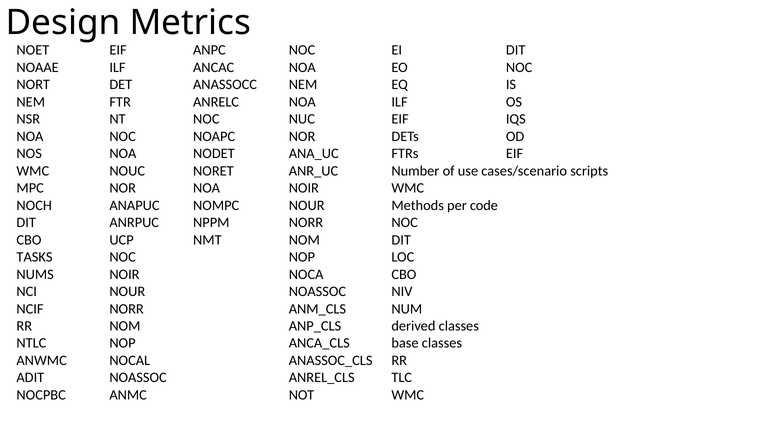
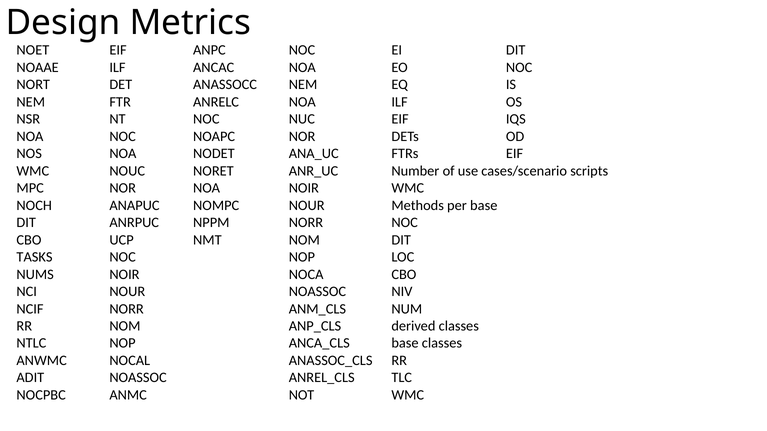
per code: code -> base (484, 206)
